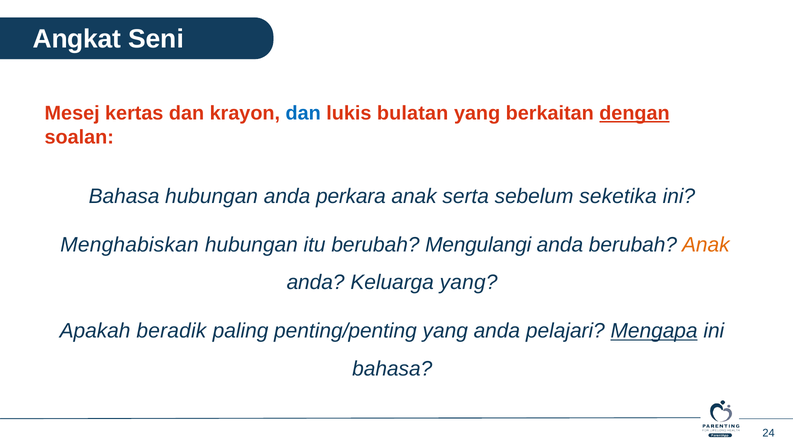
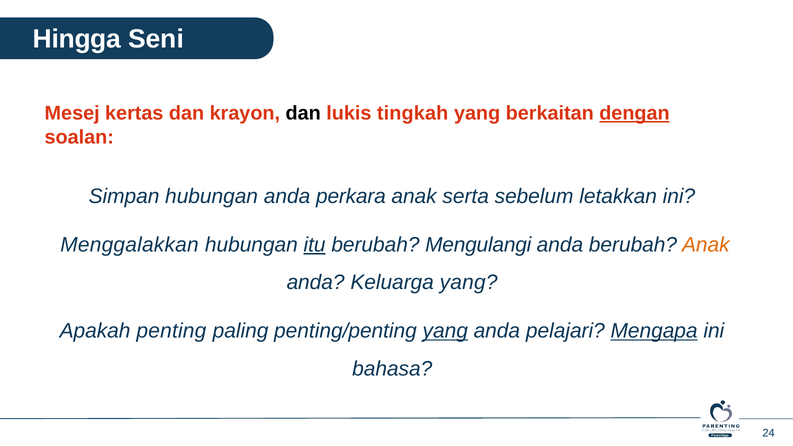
Angkat: Angkat -> Hingga (77, 39)
dan colour: blue -> black (303, 113)
bulatan: bulatan -> tingkah (413, 113)
Bahasa: Bahasa -> Simpan (124, 196)
seketika: seketika -> letakkan (618, 196)
Menghabiskan: Menghabiskan -> Menggalakkan (129, 245)
itu underline: none -> present (315, 245)
beradik: beradik -> penting (171, 331)
yang underline: none -> present (445, 331)
